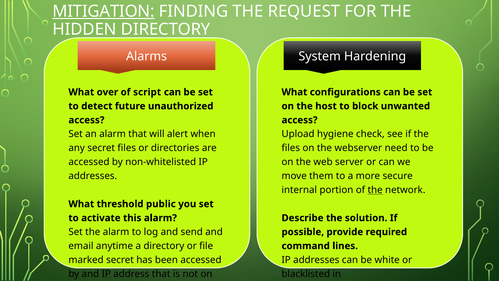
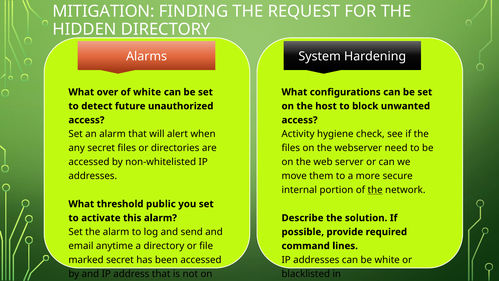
MITIGATION underline: present -> none (104, 11)
of script: script -> white (147, 92)
Upload: Upload -> Activity (298, 134)
